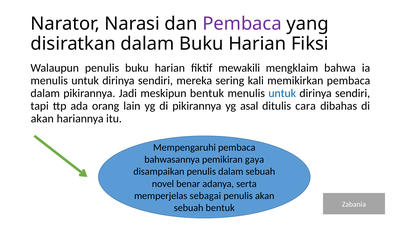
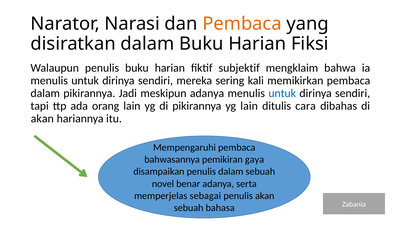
Pembaca colour: purple -> orange (242, 24)
mewakili: mewakili -> subjektif (239, 68)
meskipun bentuk: bentuk -> adanya (207, 93)
yg asal: asal -> lain (249, 106)
sebuah bentuk: bentuk -> bahasa (220, 207)
